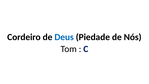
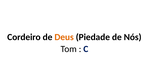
Deus colour: blue -> orange (64, 37)
